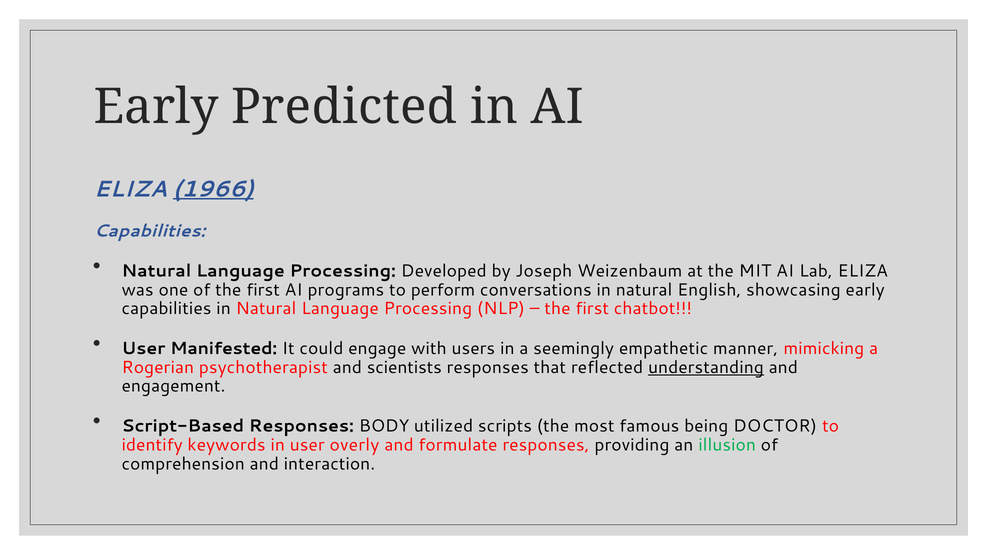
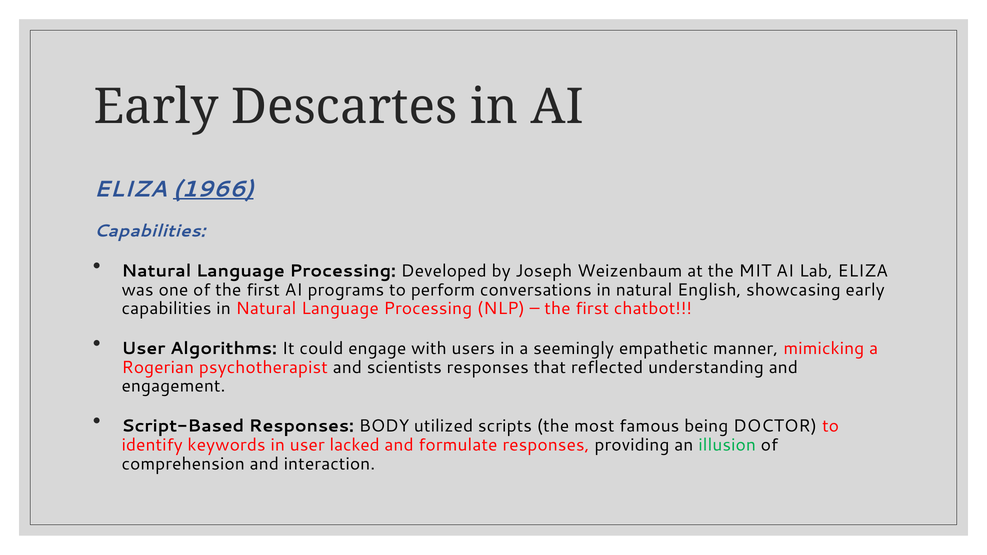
Predicted: Predicted -> Descartes (344, 107)
Manifested: Manifested -> Algorithms (224, 349)
understanding underline: present -> none (706, 367)
overly: overly -> lacked (355, 445)
